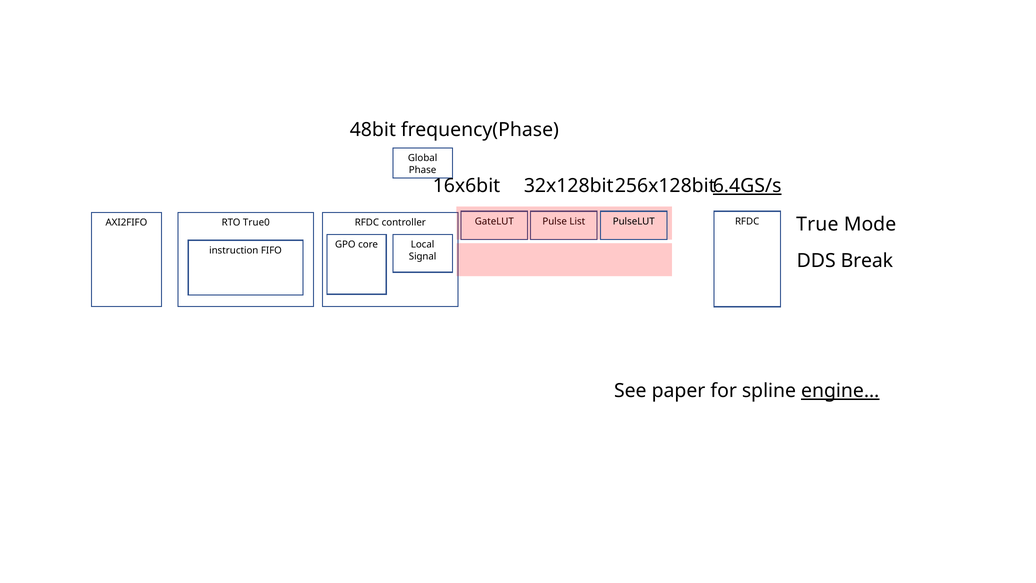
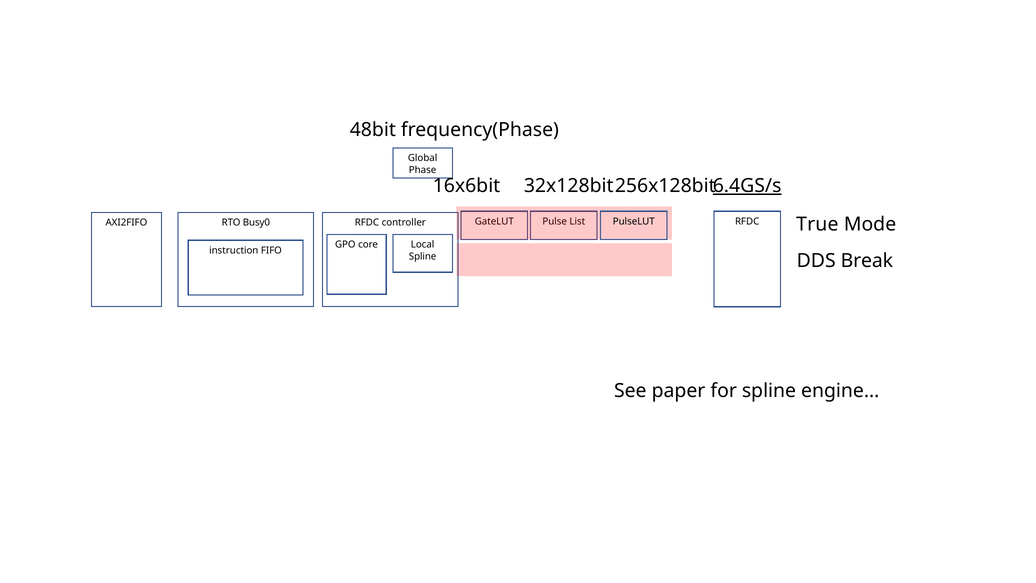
True0: True0 -> Busy0 (256, 223)
Signal: Signal -> Spline (423, 256)
engine… underline: present -> none (840, 391)
